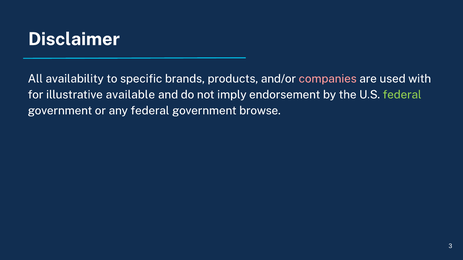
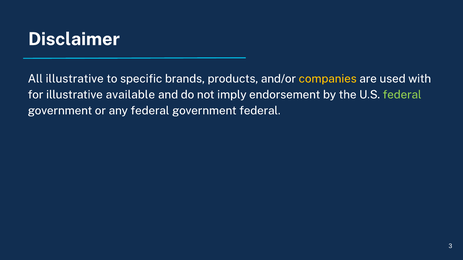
All availability: availability -> illustrative (75, 79)
companies colour: pink -> yellow (328, 79)
government browse: browse -> federal (260, 111)
